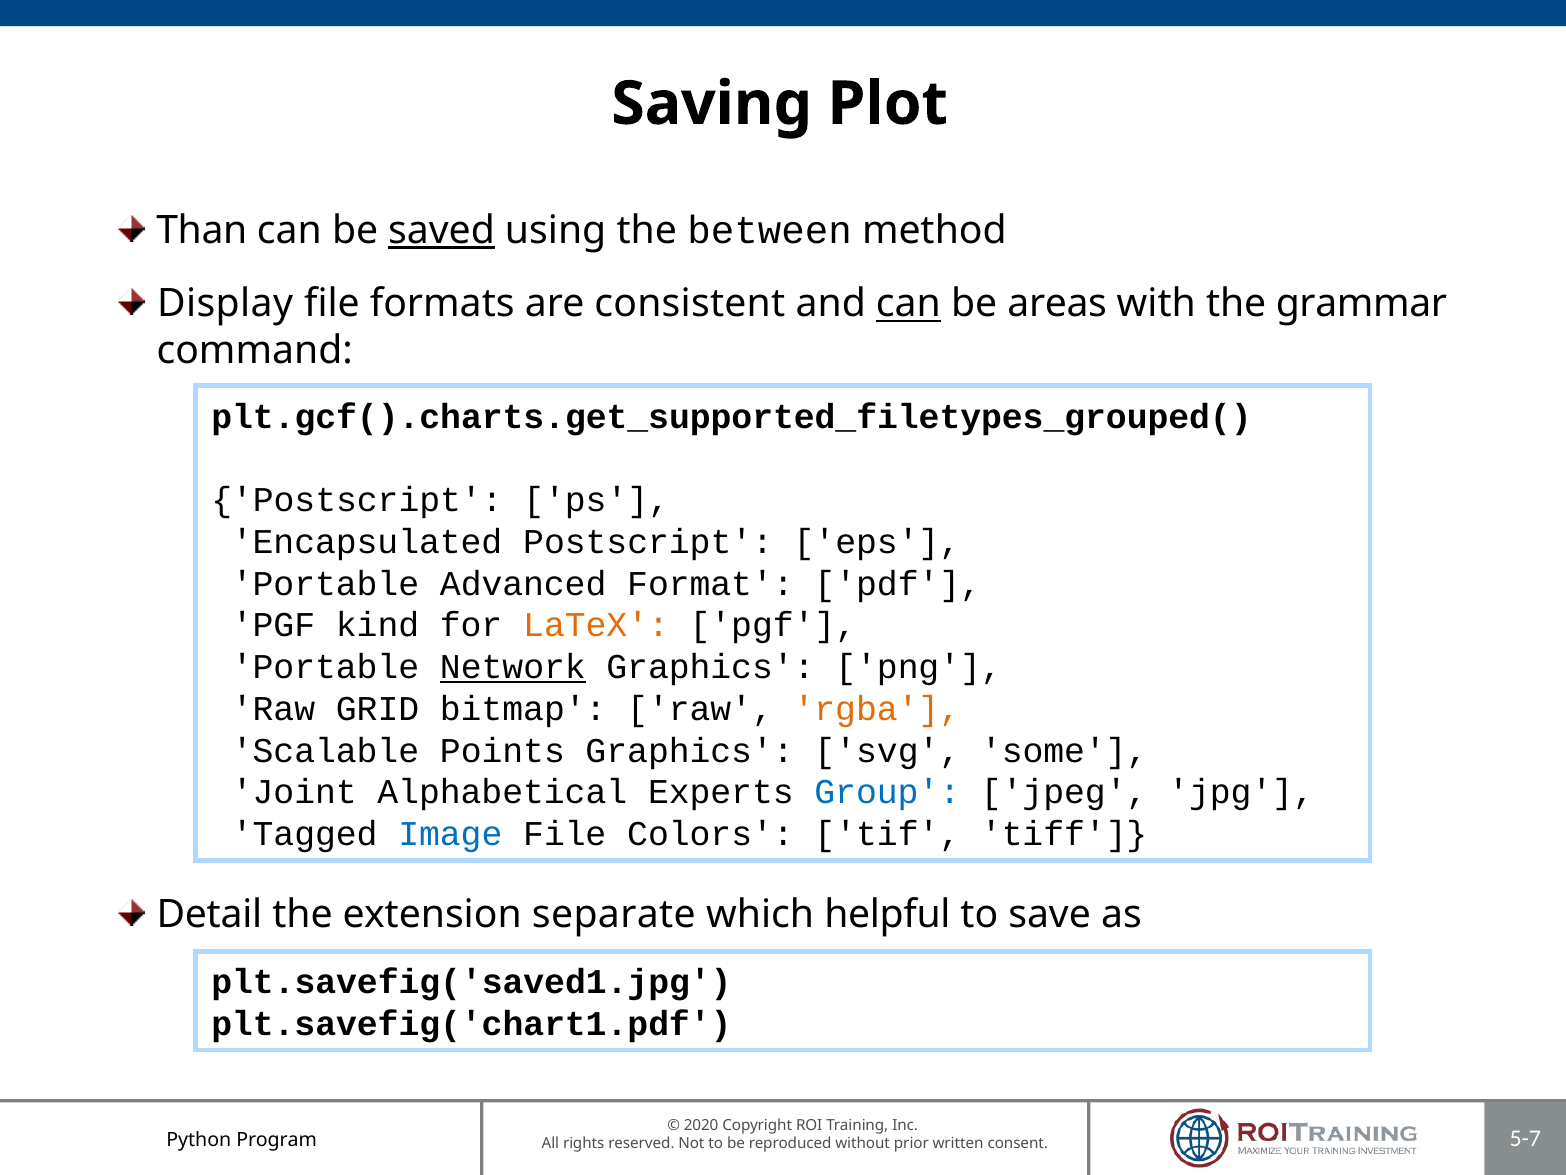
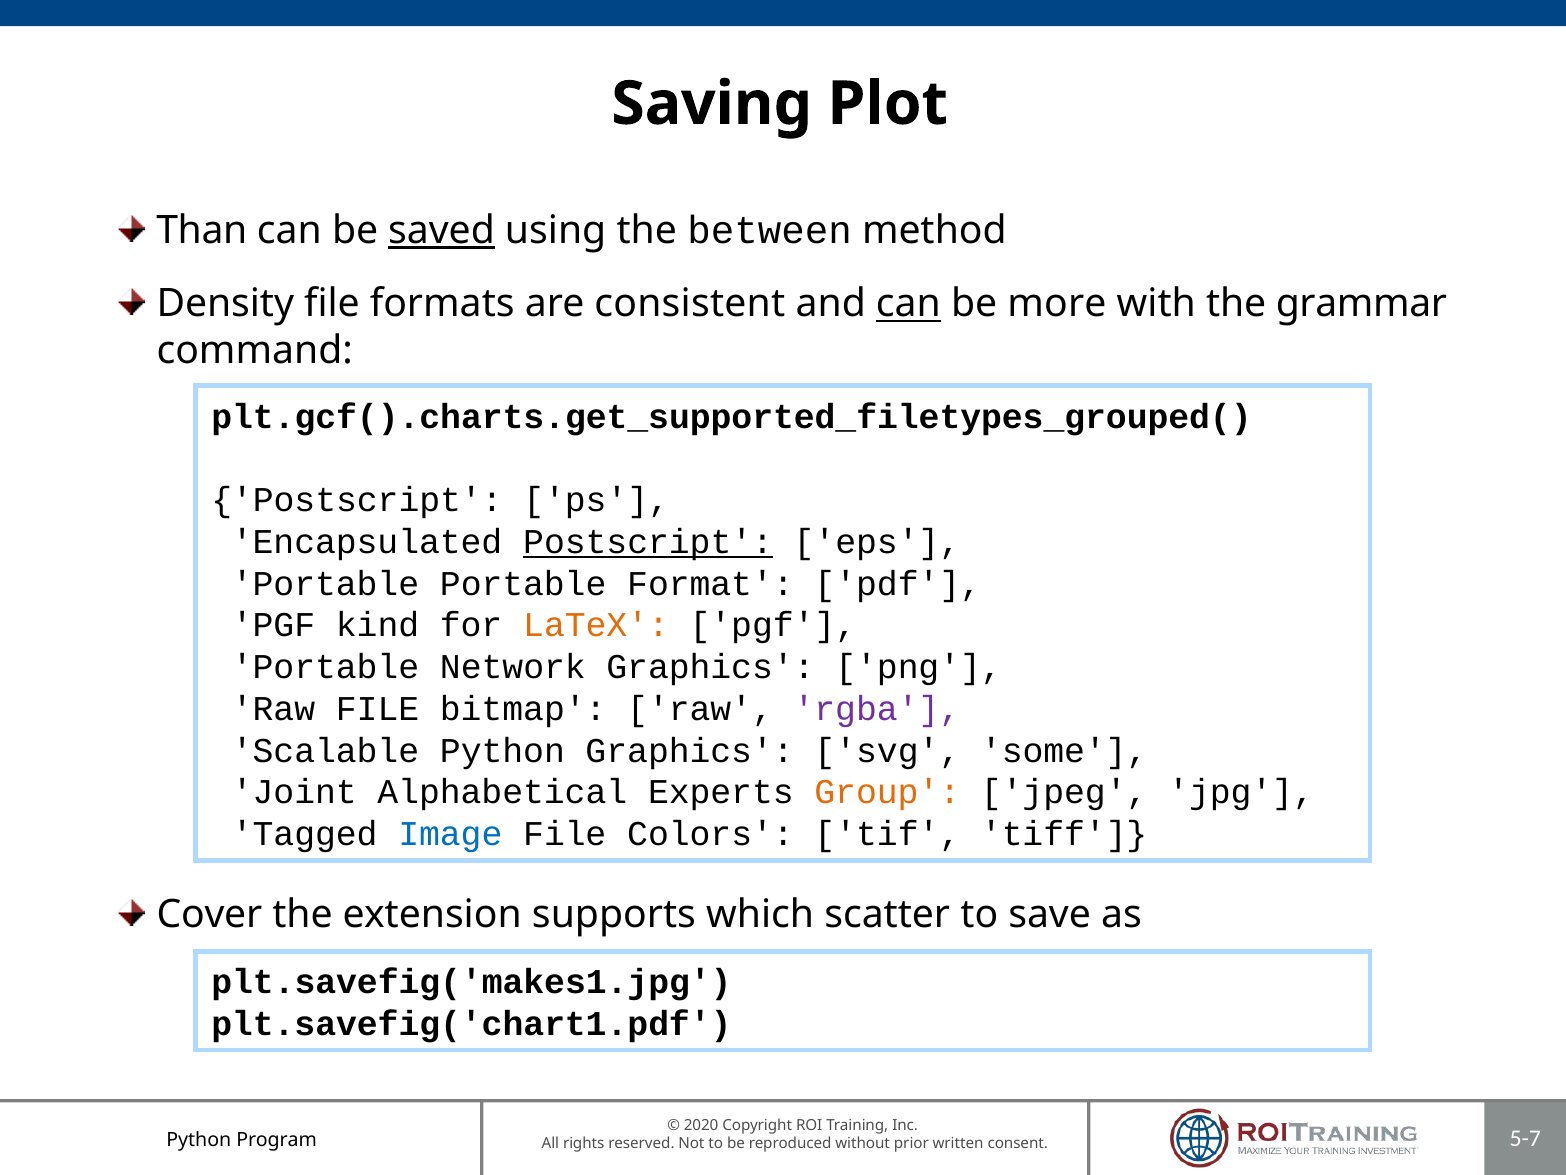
Display: Display -> Density (225, 304)
areas: areas -> more (1057, 304)
Postscript underline: none -> present (648, 542)
Portable Advanced: Advanced -> Portable (523, 583)
Network underline: present -> none (513, 667)
Raw GRID: GRID -> FILE (378, 709)
rgba colour: orange -> purple (877, 709)
Scalable Points: Points -> Python (502, 750)
Group colour: blue -> orange (887, 792)
Detail: Detail -> Cover (209, 914)
separate: separate -> supports (614, 914)
helpful: helpful -> scatter (887, 914)
plt.savefig('saved1.jpg: plt.savefig('saved1.jpg -> plt.savefig('makes1.jpg (471, 982)
